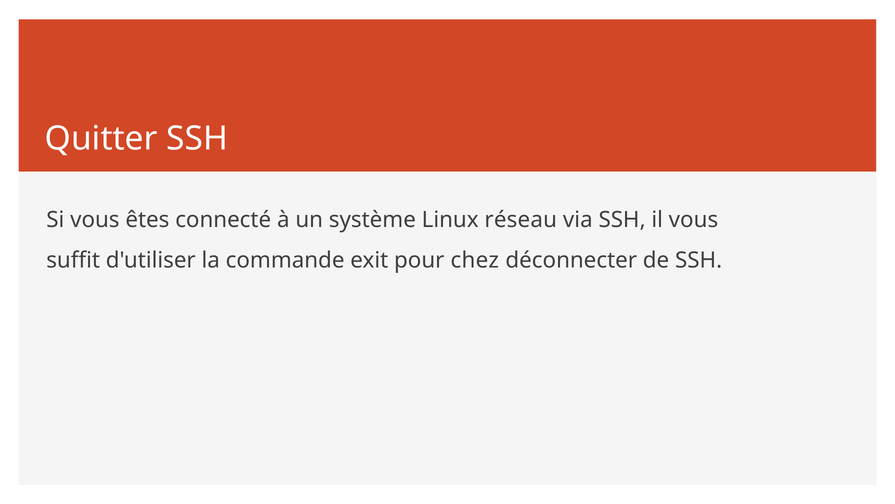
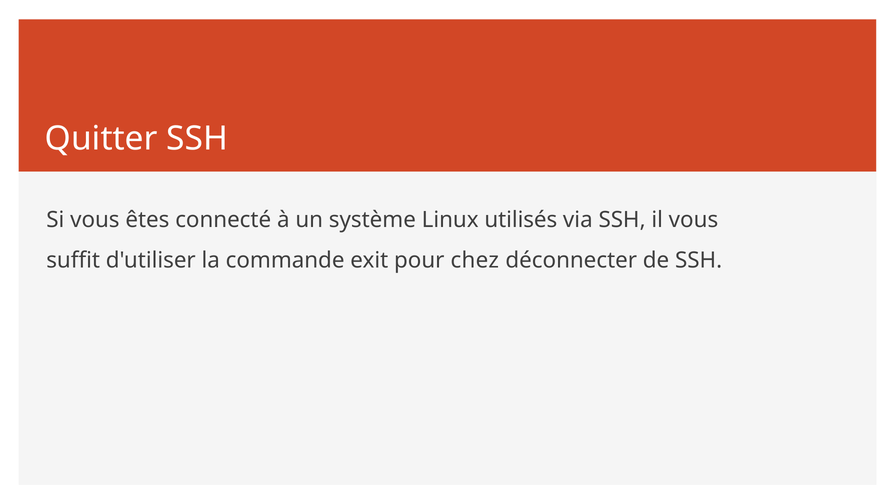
réseau: réseau -> utilisés (521, 220)
